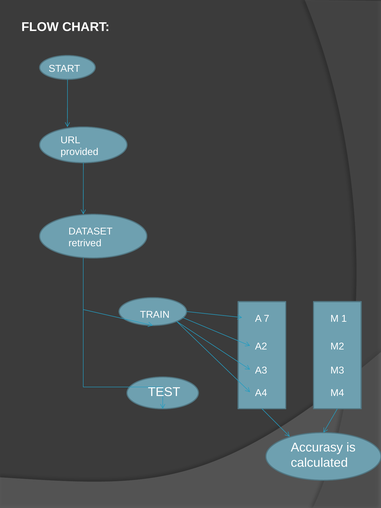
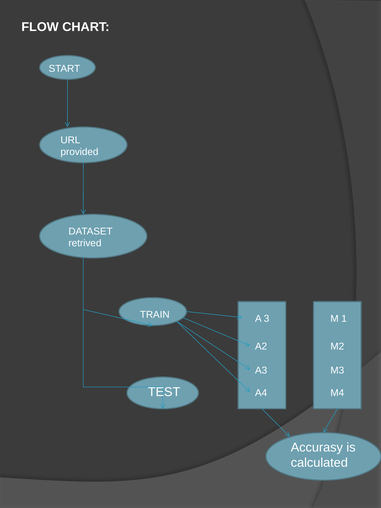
7: 7 -> 3 (267, 319)
